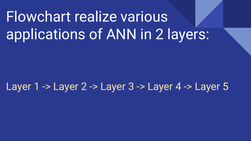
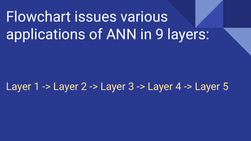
realize: realize -> issues (96, 17)
in 2: 2 -> 9 (160, 34)
